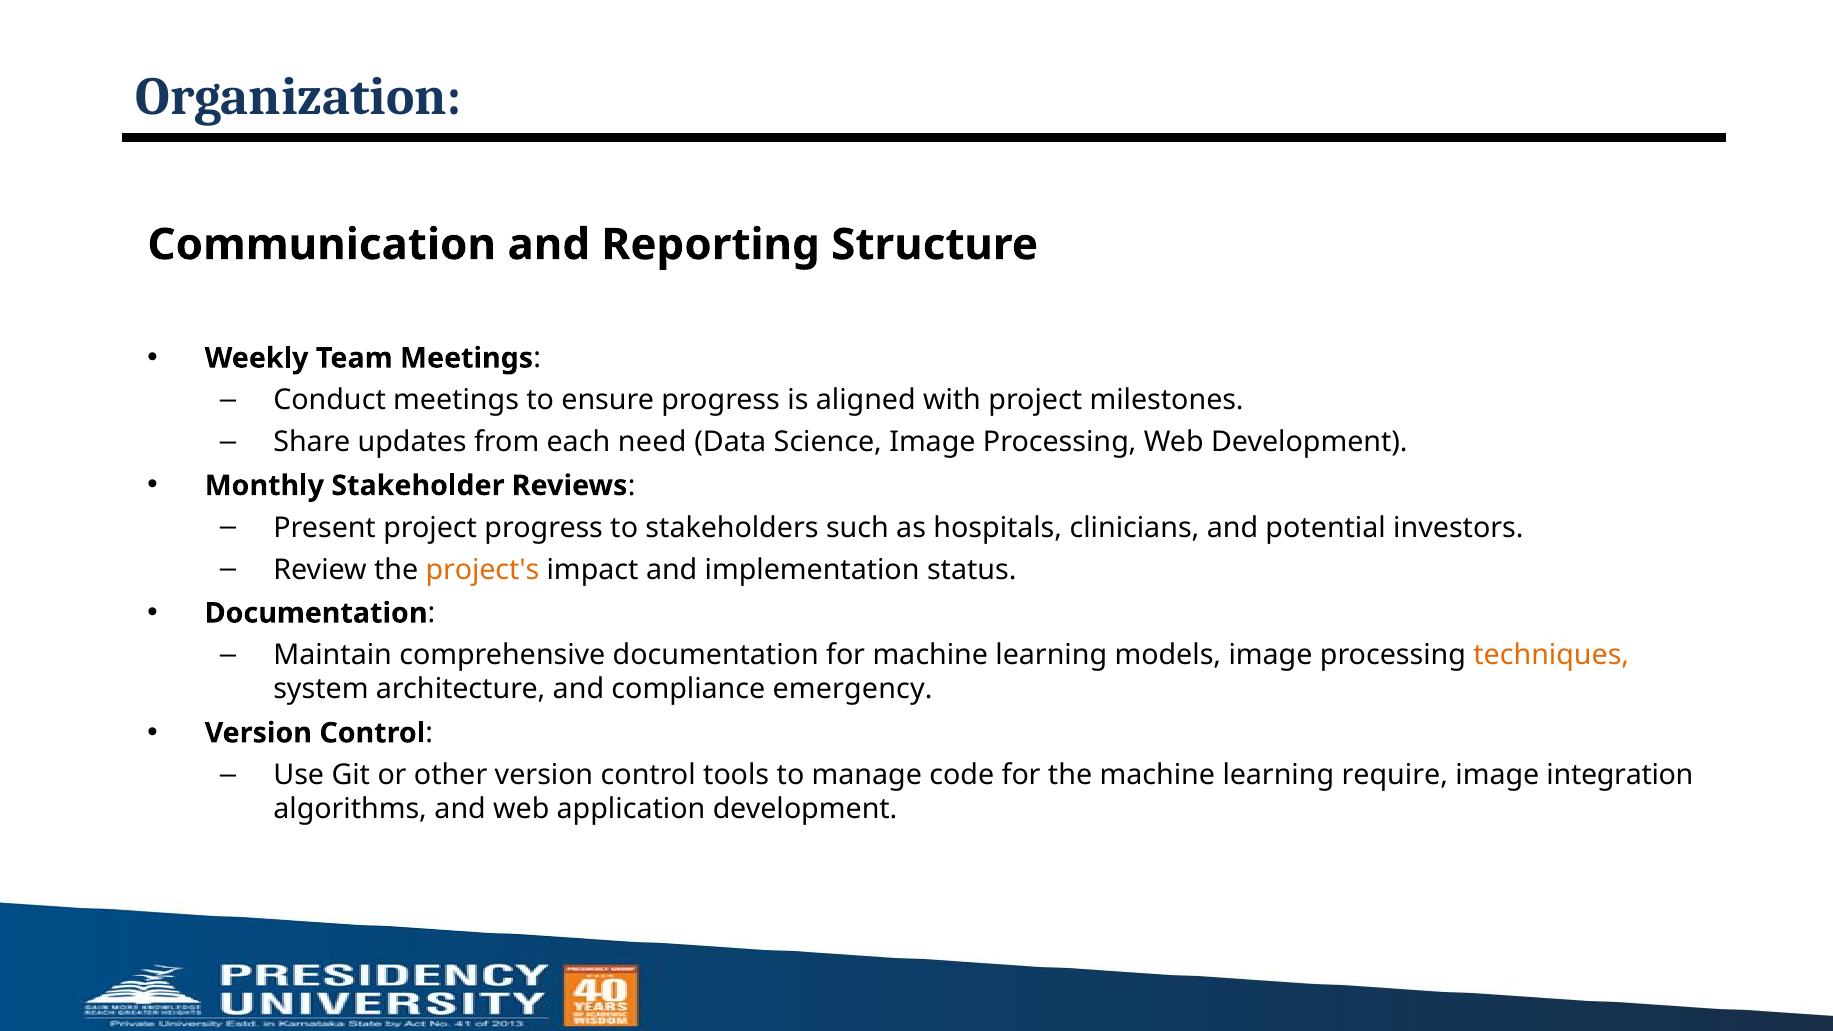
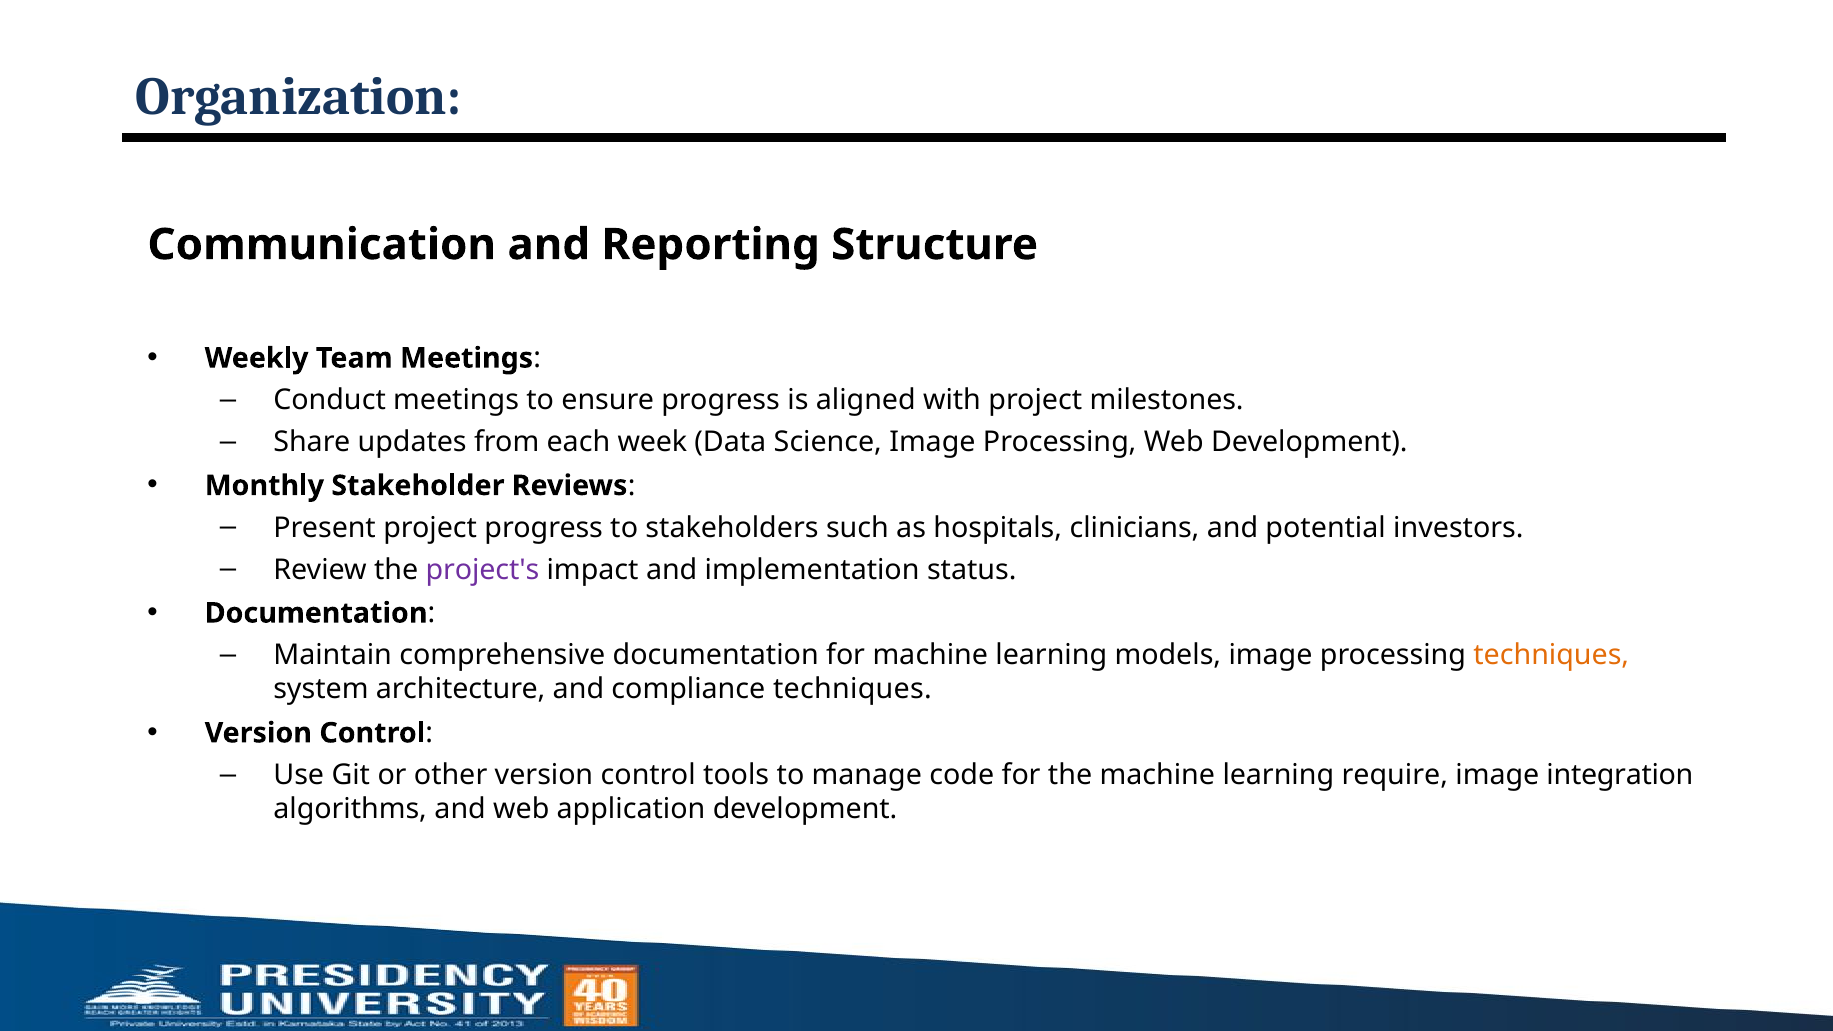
need: need -> week (652, 442)
project's colour: orange -> purple (483, 570)
compliance emergency: emergency -> techniques (852, 690)
